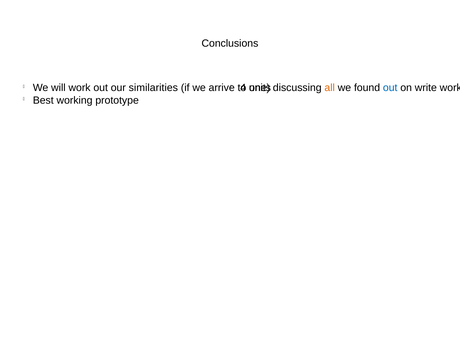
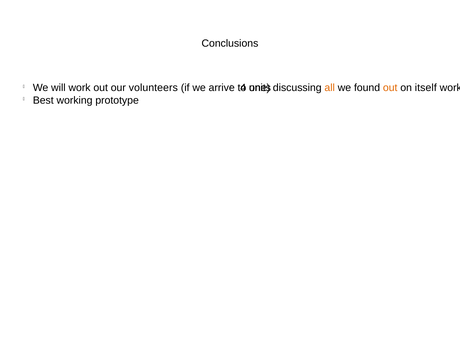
similarities: similarities -> volunteers (153, 88)
out colour: blue -> orange (390, 88)
write: write -> itself (426, 88)
